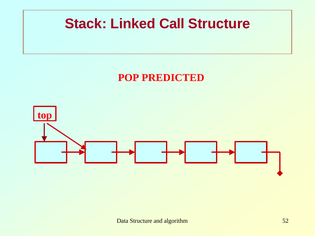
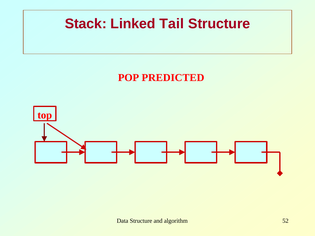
Call: Call -> Tail (172, 24)
